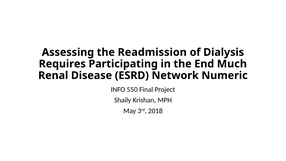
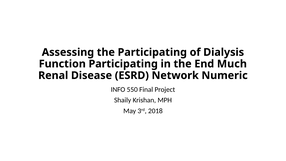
the Readmission: Readmission -> Participating (152, 52)
Requires: Requires -> Function (62, 64)
